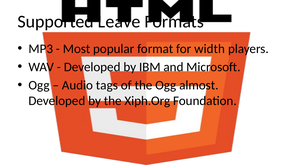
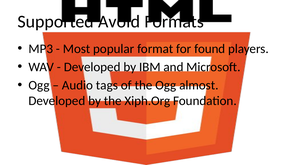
Leave: Leave -> Avoid (119, 22)
width: width -> found (210, 49)
